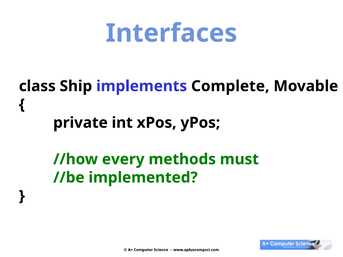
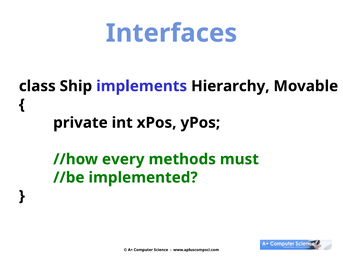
Complete: Complete -> Hierarchy (230, 86)
